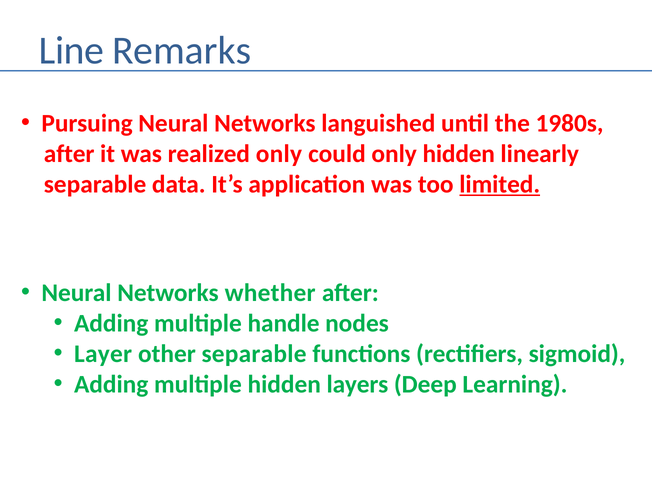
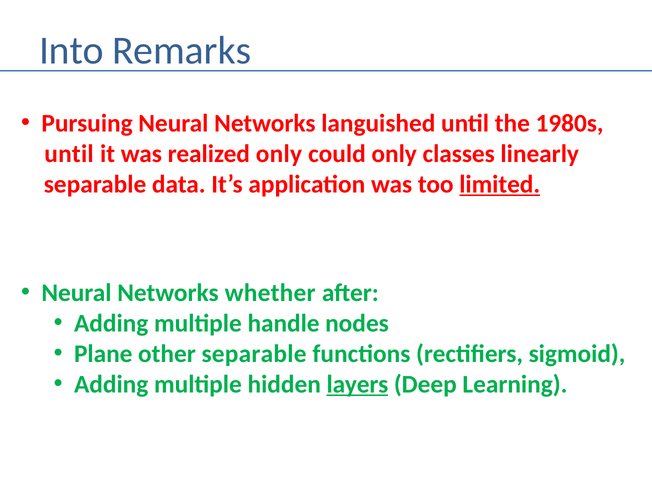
Line: Line -> Into (71, 51)
after: after -> until (69, 154)
only hidden: hidden -> classes (459, 154)
Layer: Layer -> Plane (103, 354)
layers underline: none -> present (357, 384)
